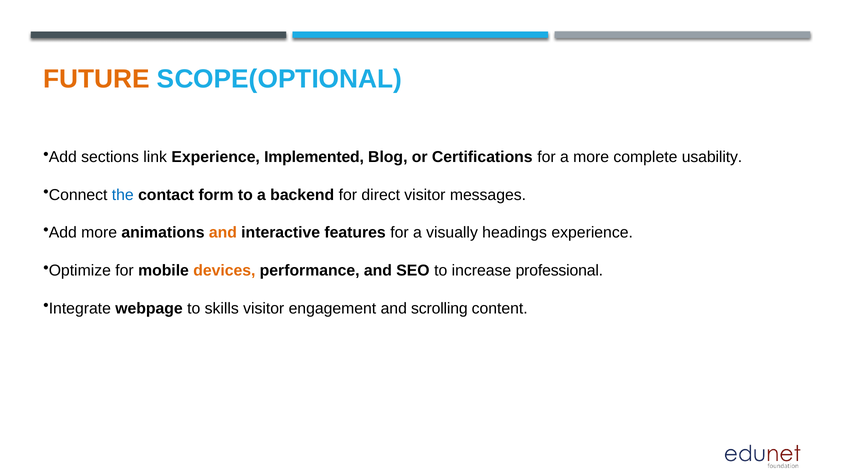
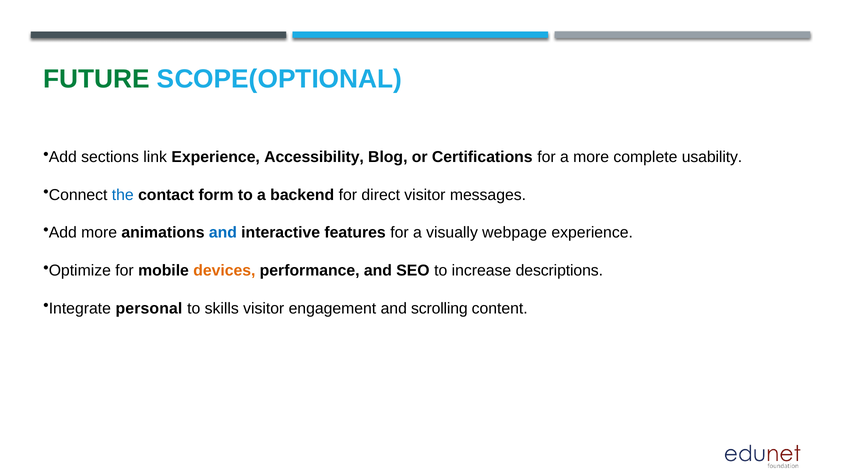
FUTURE colour: orange -> green (96, 79)
Implemented: Implemented -> Accessibility (314, 157)
and colour: orange -> blue (223, 233)
headings: headings -> webpage (515, 233)
professional: professional -> descriptions (559, 271)
webpage: webpage -> personal (149, 308)
